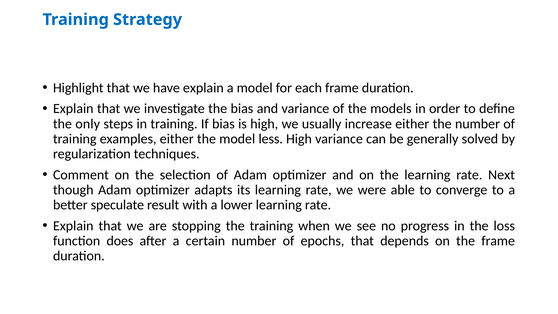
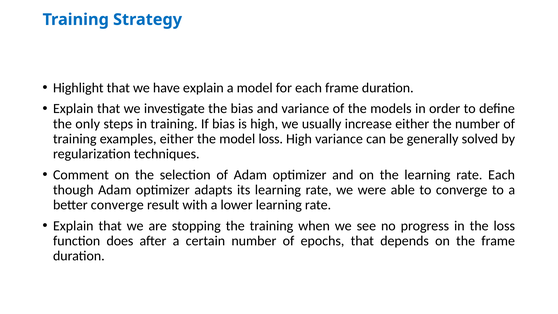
model less: less -> loss (271, 139)
rate Next: Next -> Each (502, 175)
better speculate: speculate -> converge (117, 205)
